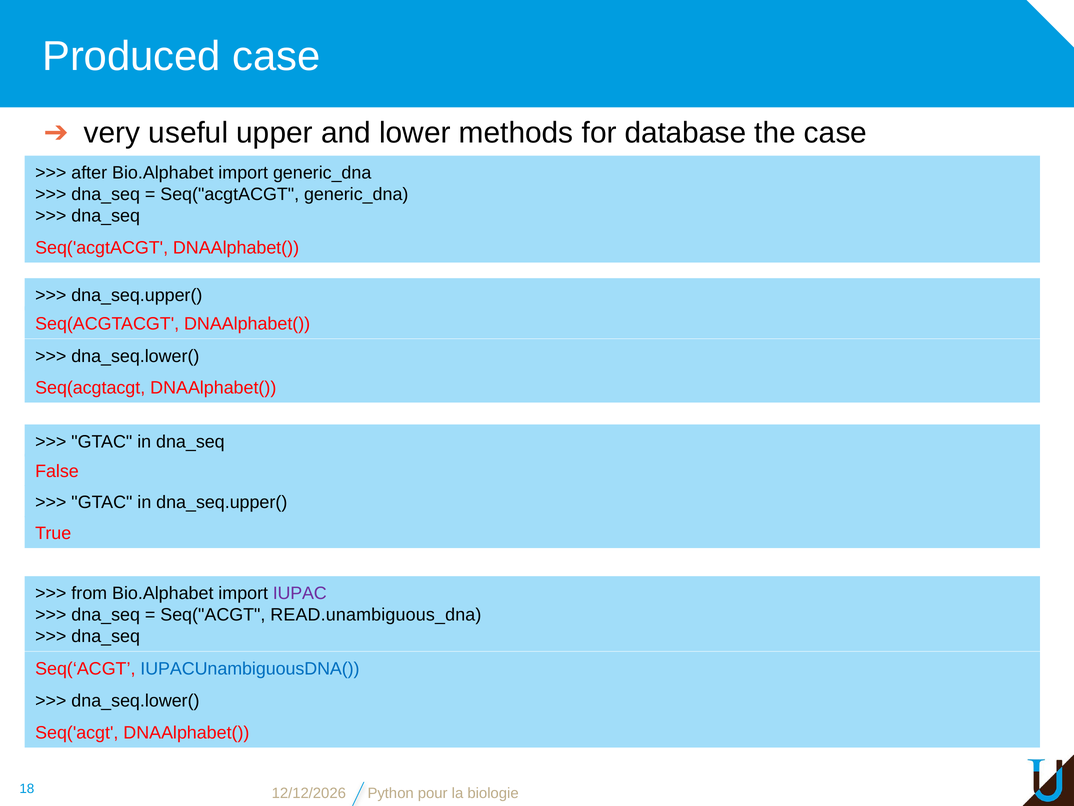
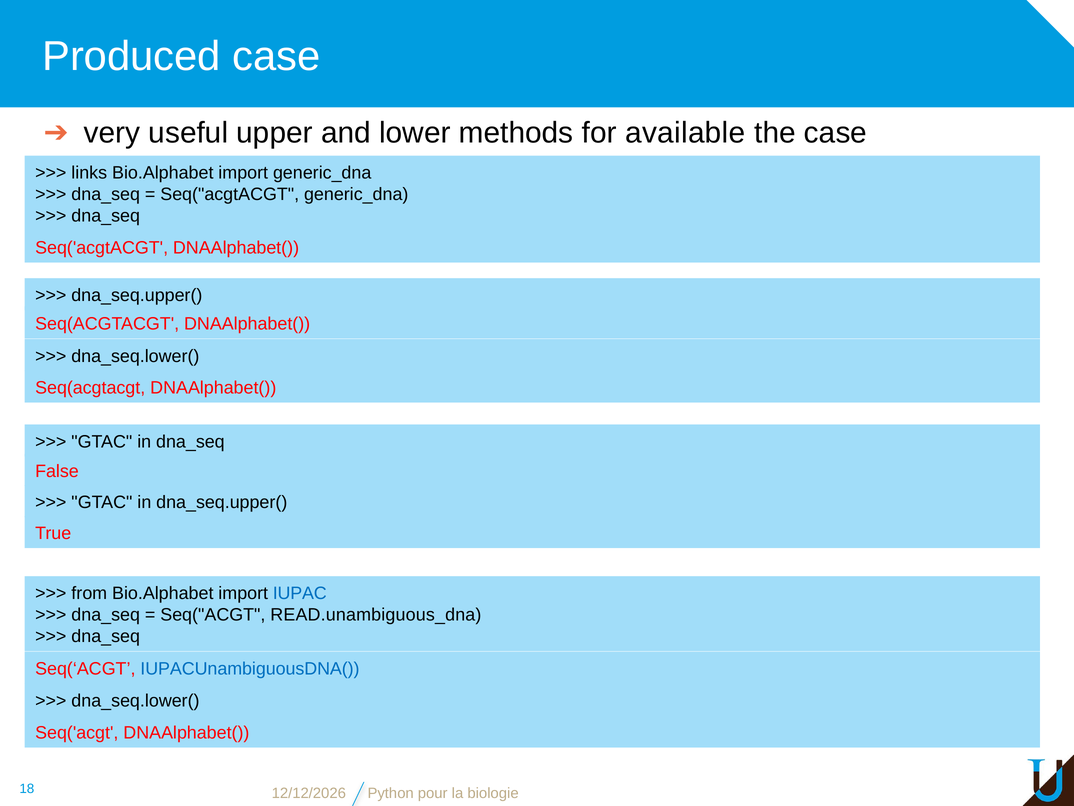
database: database -> available (685, 133)
after: after -> links (89, 173)
IUPAC colour: purple -> blue (300, 593)
